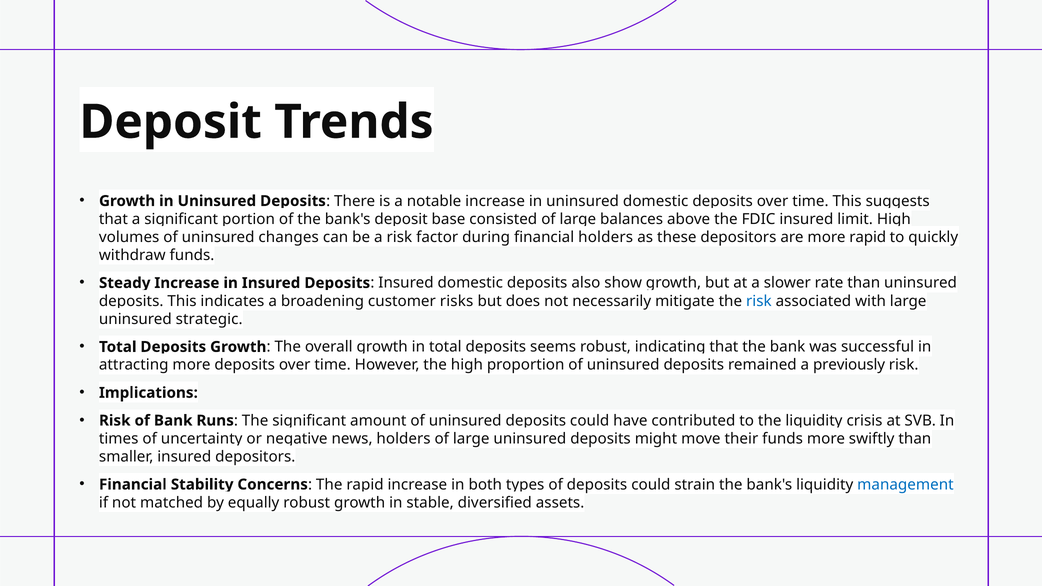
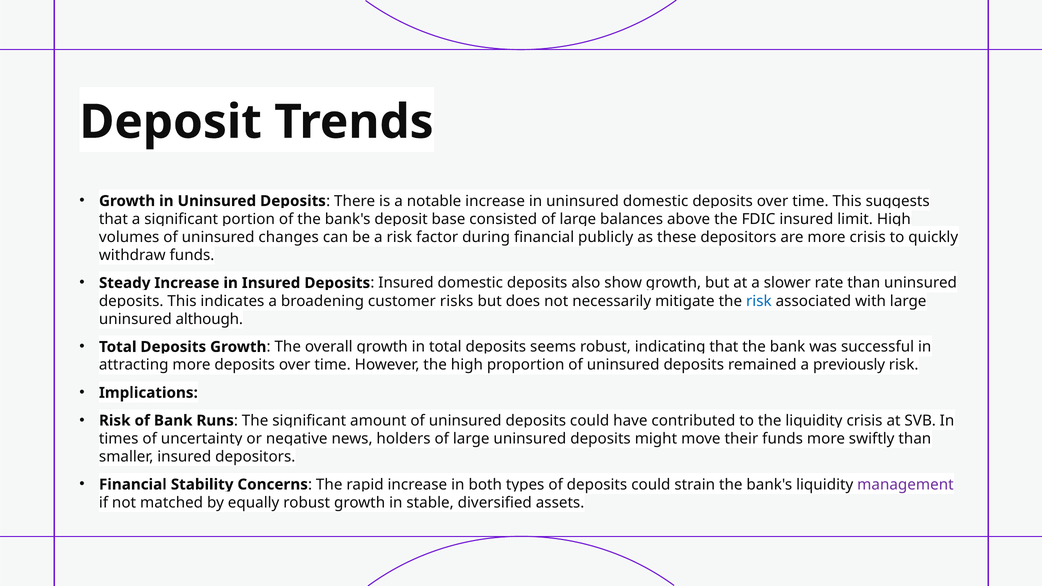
financial holders: holders -> publicly (606, 237)
more rapid: rapid -> crisis (868, 237)
strategic: strategic -> although (209, 319)
management colour: blue -> purple (905, 485)
